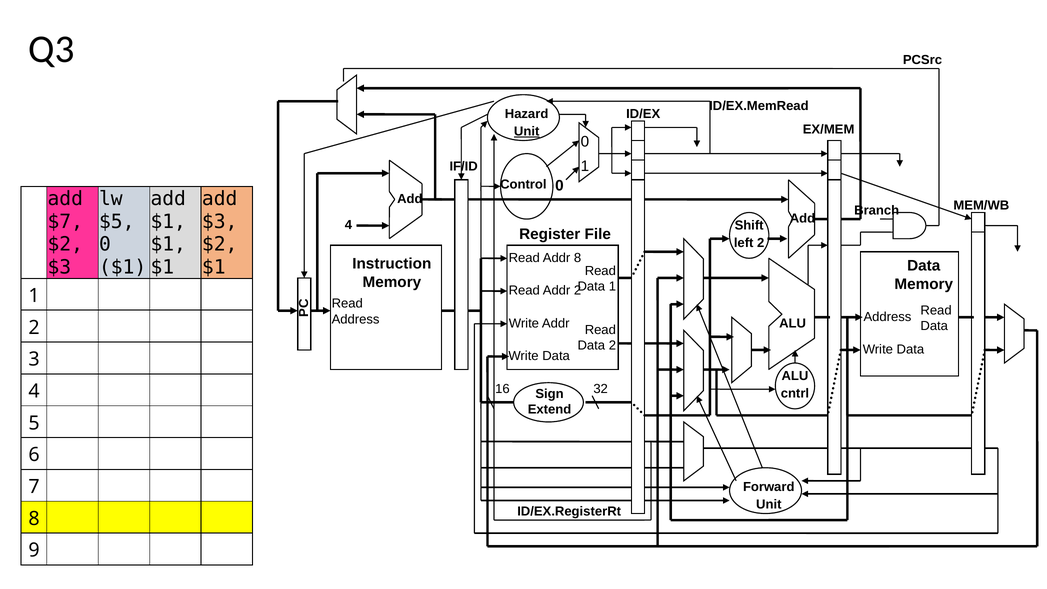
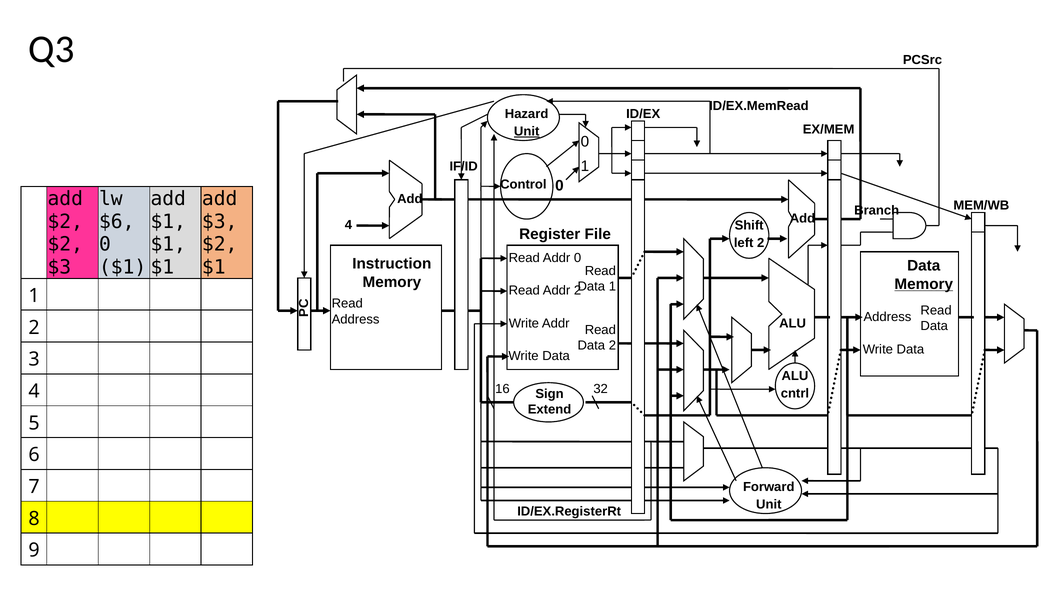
$7: $7 -> $2 (65, 222)
$5: $5 -> $6 (117, 222)
Addr 8: 8 -> 0 (578, 258)
Memory underline: none -> present (924, 284)
